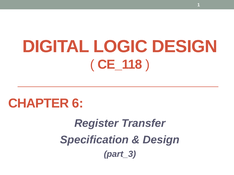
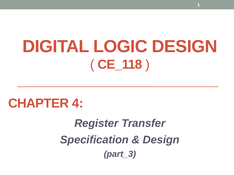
6: 6 -> 4 (78, 104)
